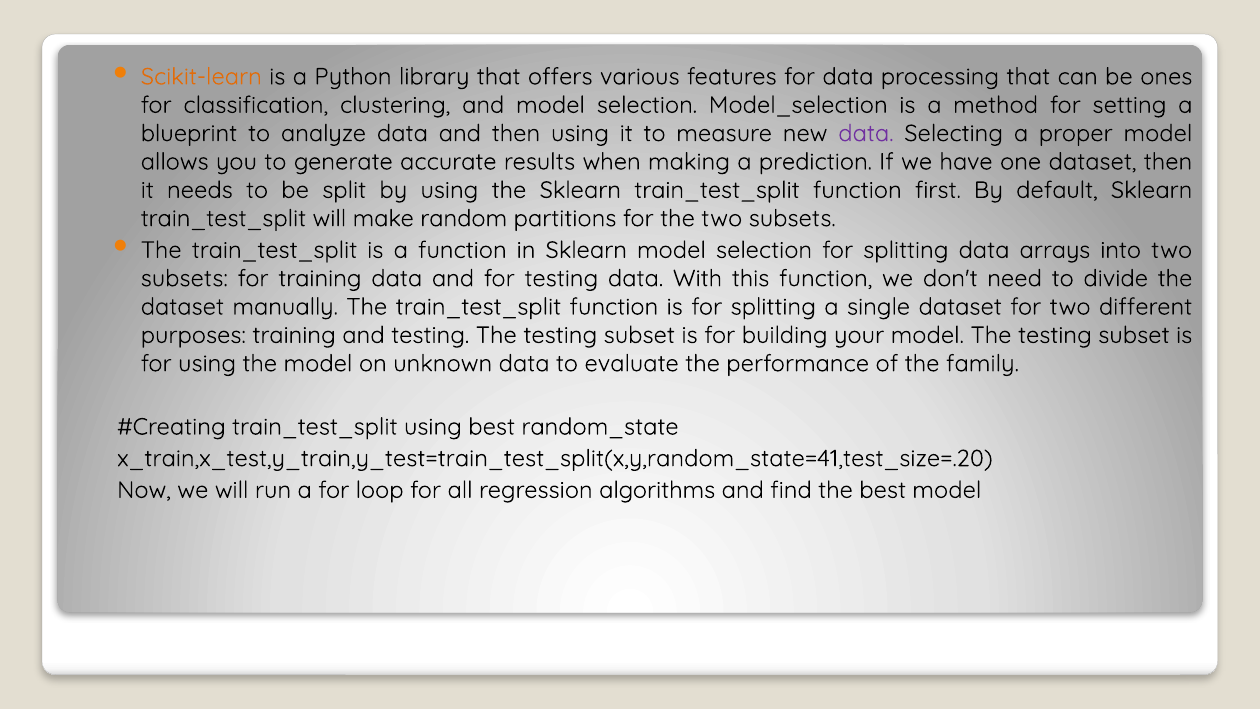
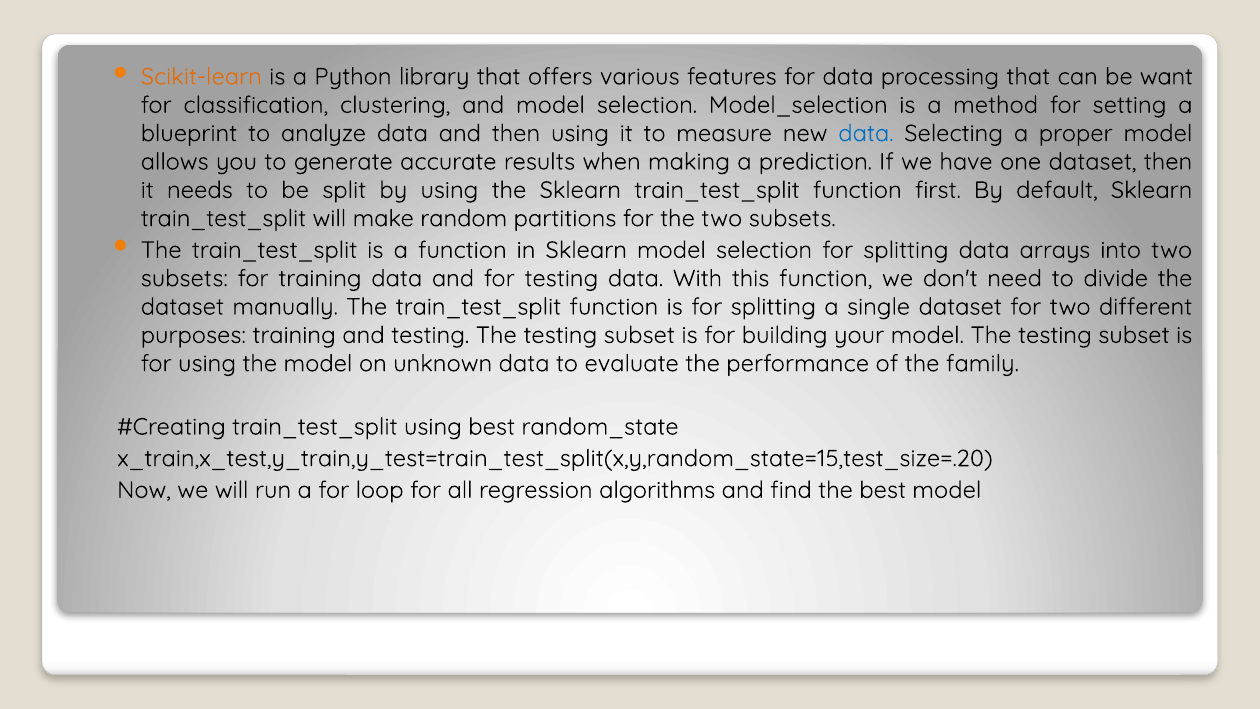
ones: ones -> want (1166, 77)
data colour: purple -> blue (866, 133)
x_train,x_test,y_train,y_test=train_test_split(x,y,random_state=41,test_size=.20: x_train,x_test,y_train,y_test=train_test_split(x,y,random_state=41,test_size=.20 -> x_train,x_test,y_train,y_test=train_test_split(x,y,random_state=15,test_size=.20 (555, 458)
